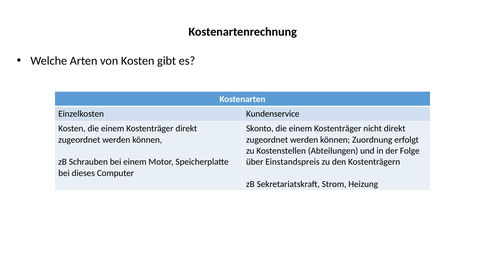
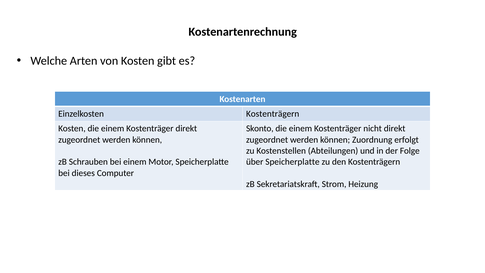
Einzelkosten Kundenservice: Kundenservice -> Kostenträgern (273, 114)
über Einstandspreis: Einstandspreis -> Speicherplatte (292, 162)
